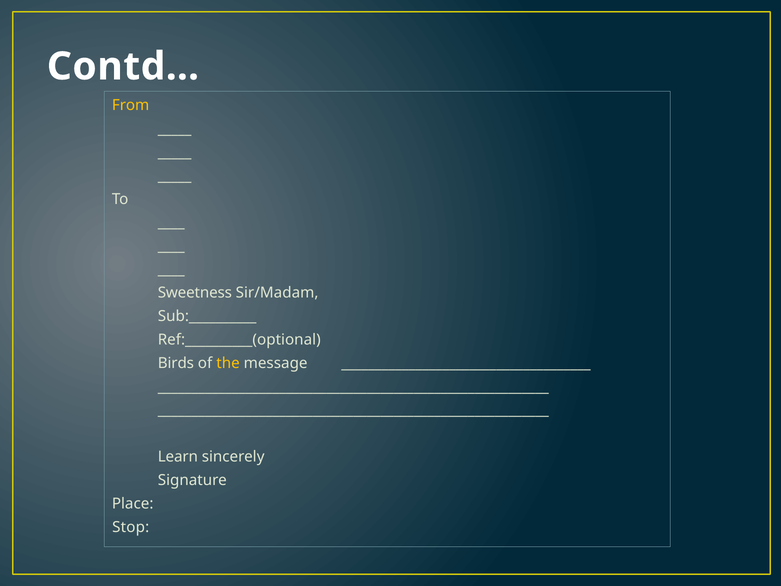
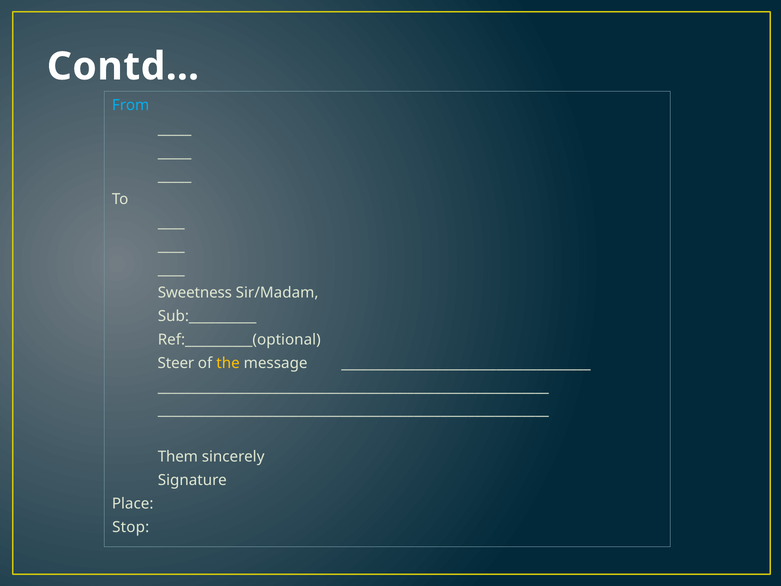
From colour: yellow -> light blue (131, 105)
Birds: Birds -> Steer (176, 363)
Learn: Learn -> Them (178, 457)
